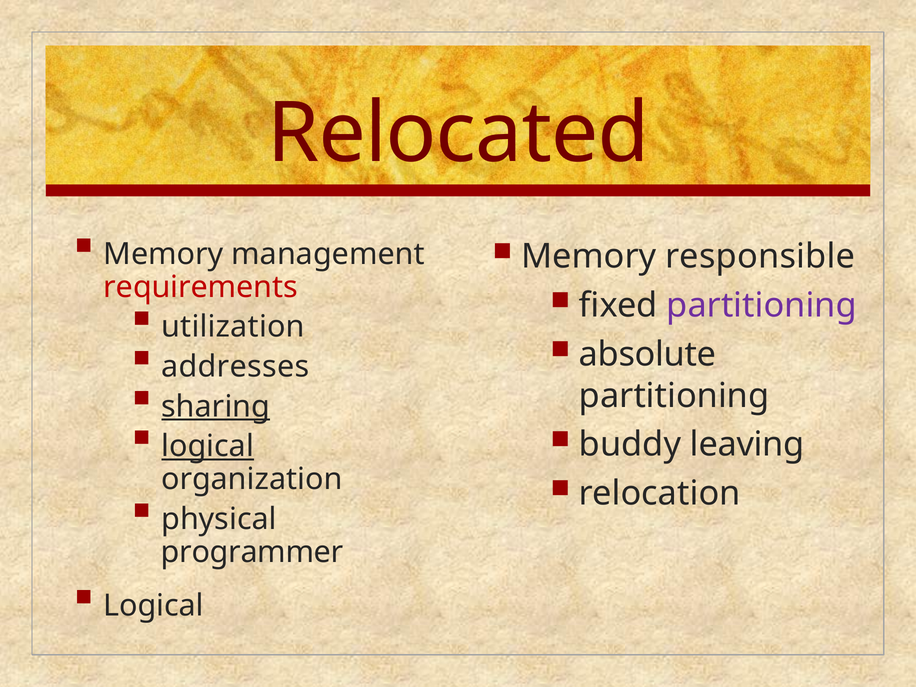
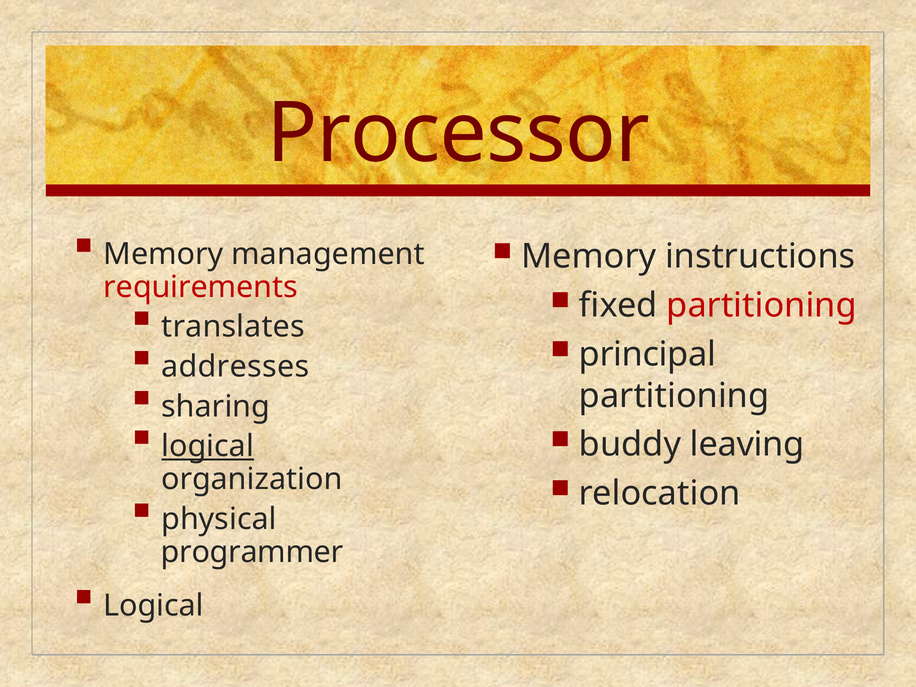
Relocated: Relocated -> Processor (458, 134)
responsible: responsible -> instructions (760, 257)
partitioning colour: purple -> red (762, 306)
utilization: utilization -> translates (233, 327)
absolute: absolute -> principal (647, 354)
sharing underline: present -> none (216, 406)
